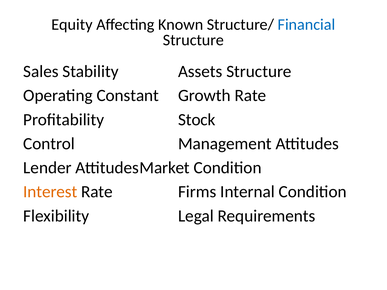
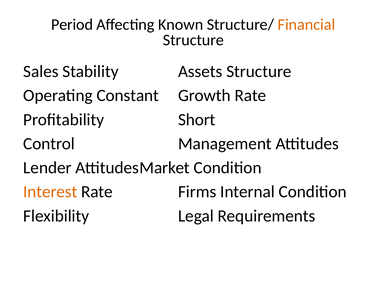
Equity: Equity -> Period (72, 25)
Financial colour: blue -> orange (306, 25)
Stock: Stock -> Short (197, 120)
